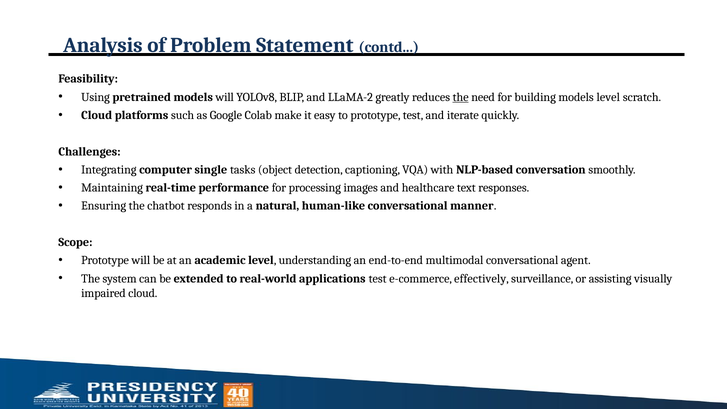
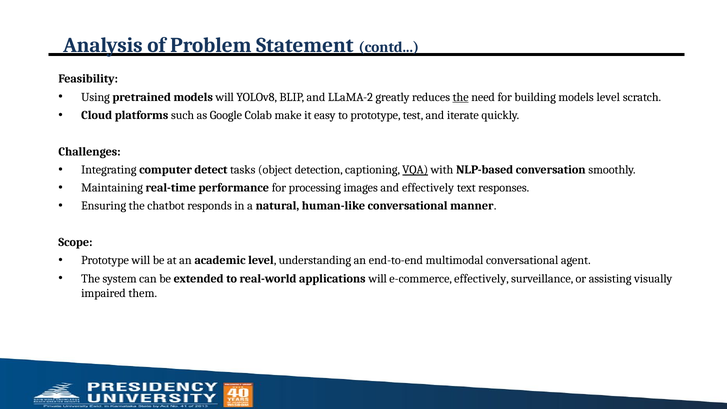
single: single -> detect (211, 170)
VQA underline: none -> present (415, 170)
and healthcare: healthcare -> effectively (428, 188)
applications test: test -> will (378, 279)
impaired cloud: cloud -> them (143, 293)
